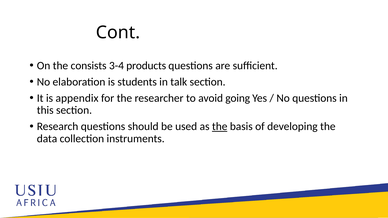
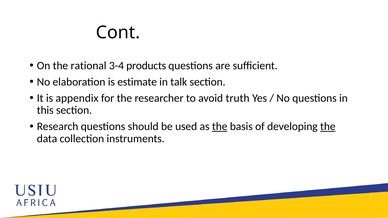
consists: consists -> rational (89, 66)
students: students -> estimate (137, 82)
going: going -> truth (238, 98)
the underline: none -> present (328, 127)
